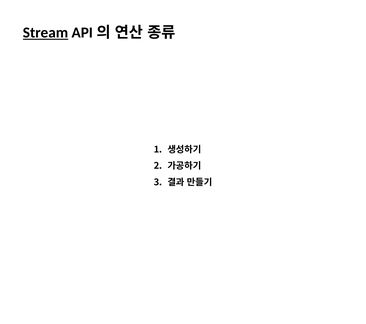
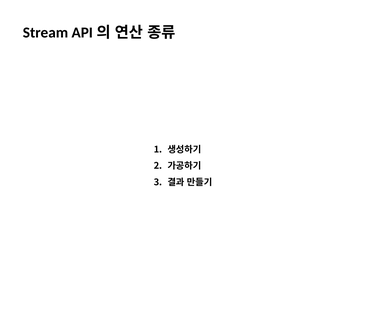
Stream underline: present -> none (46, 33)
